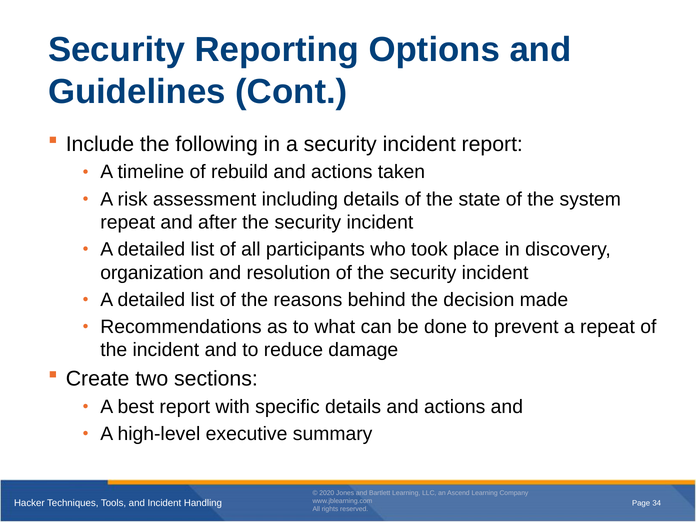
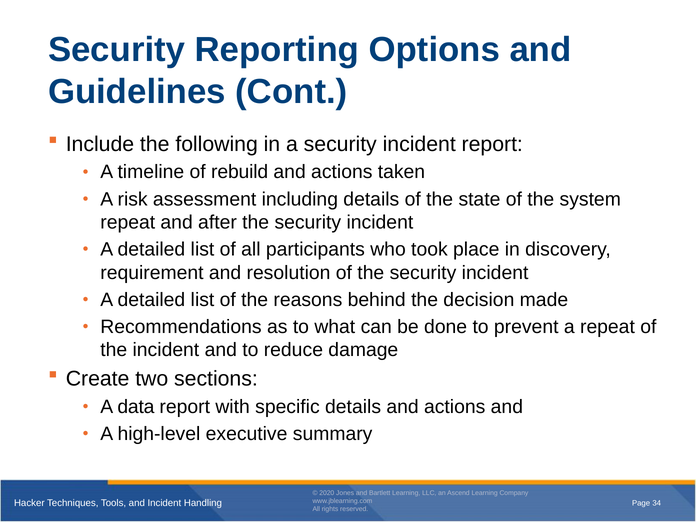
organization: organization -> requirement (152, 273)
best: best -> data (136, 407)
